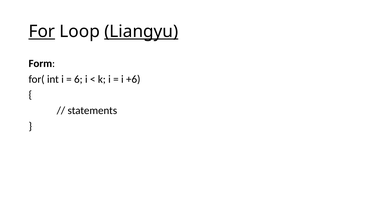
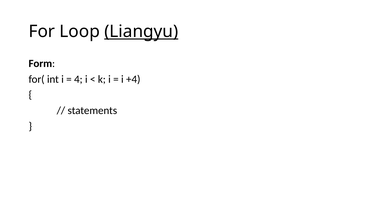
For underline: present -> none (42, 32)
6: 6 -> 4 (78, 79)
+6: +6 -> +4 (133, 79)
